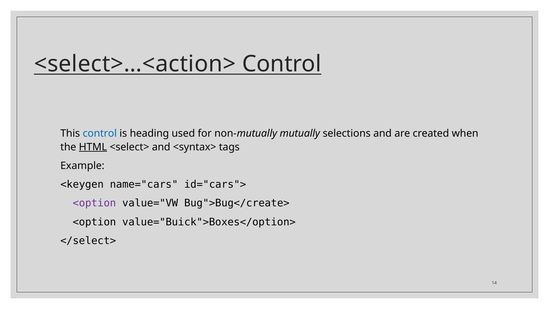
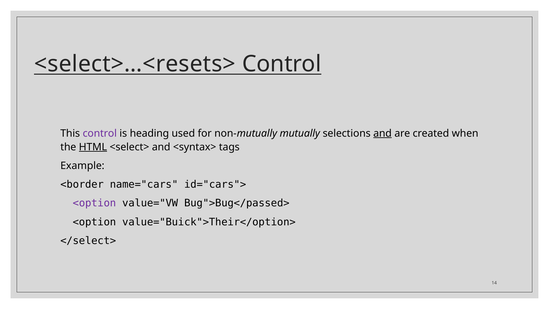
<select>…<action>: <select>…<action> -> <select>…<resets> (135, 64)
control colour: blue -> purple (100, 133)
and underline: none -> present (382, 133)
<keygen: <keygen -> <border (82, 184)
Bug">Bug</create>: Bug">Bug</create> -> Bug">Bug</passed> (237, 203)
value="Buick">Boxes</option>: value="Buick">Boxes</option> -> value="Buick">Their</option> (209, 222)
